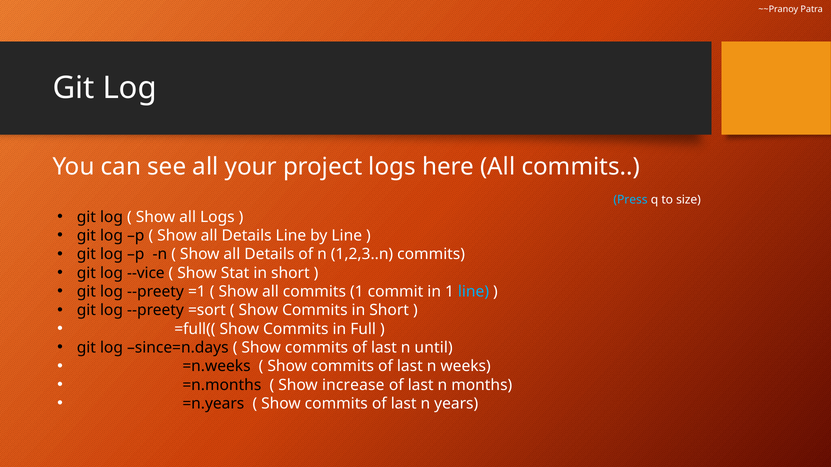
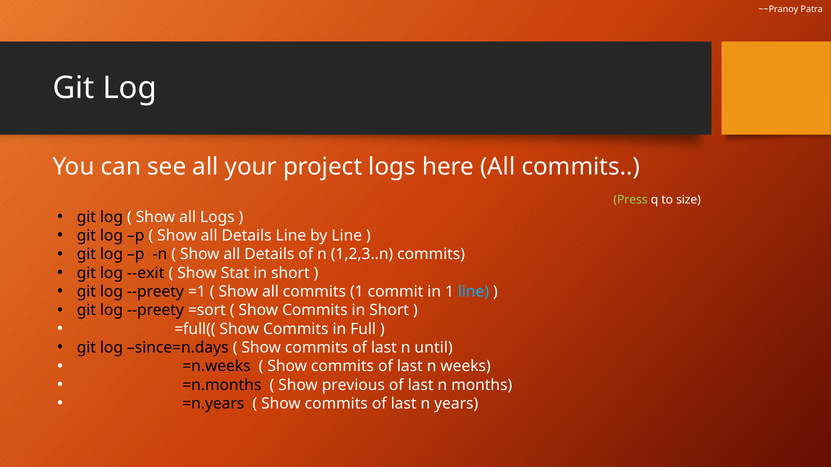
Press colour: light blue -> light green (631, 200)
--vice: --vice -> --exit (146, 273)
increase: increase -> previous (353, 385)
